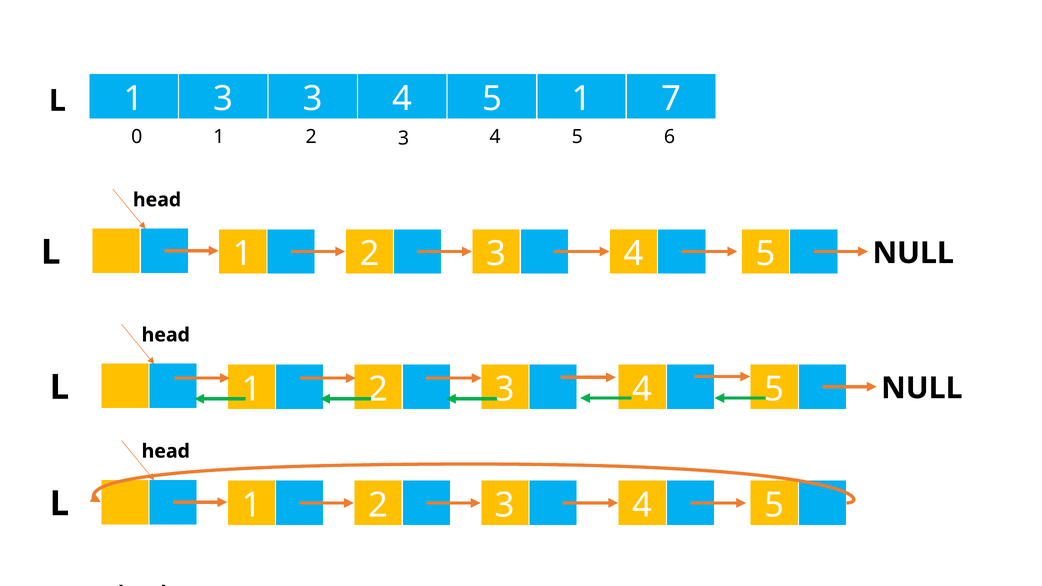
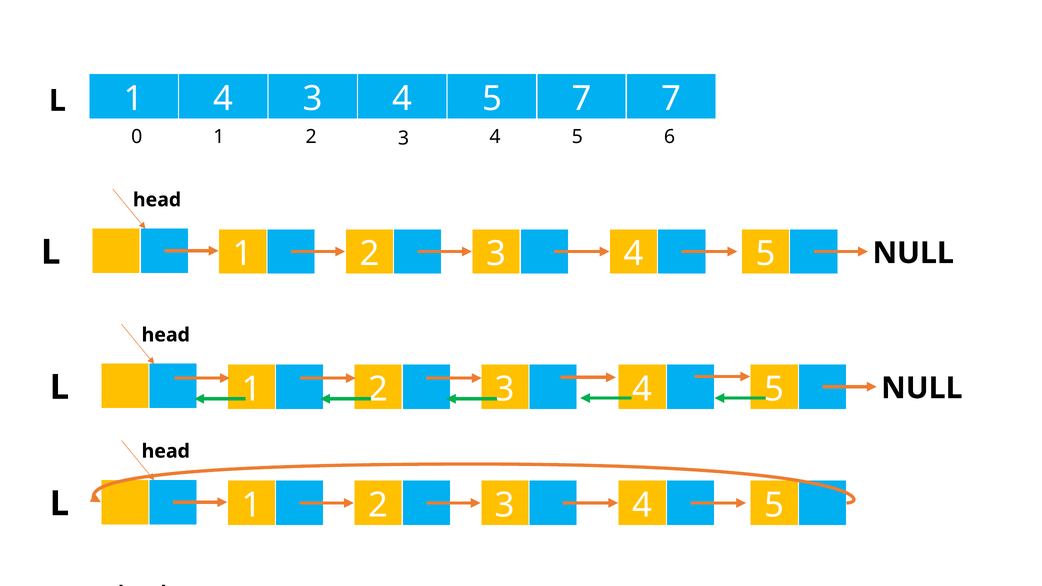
1 3: 3 -> 4 (223, 99)
5 1: 1 -> 7 (582, 99)
